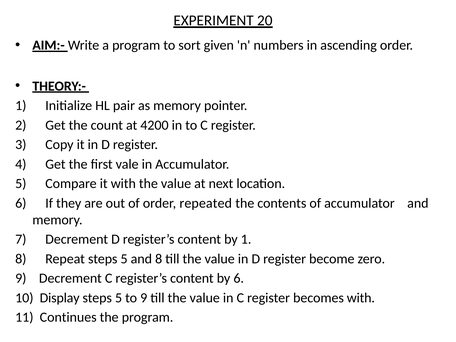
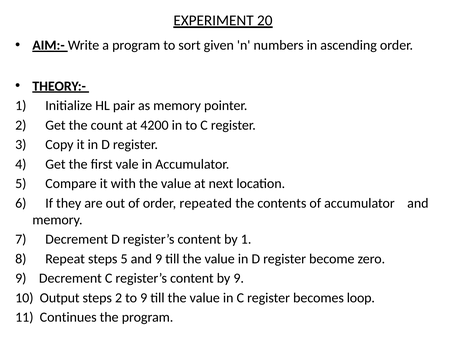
and 8: 8 -> 9 (159, 259)
by 6: 6 -> 9 (239, 278)
Display: Display -> Output (60, 298)
5: 5 -> 2 (119, 298)
becomes with: with -> loop (361, 298)
